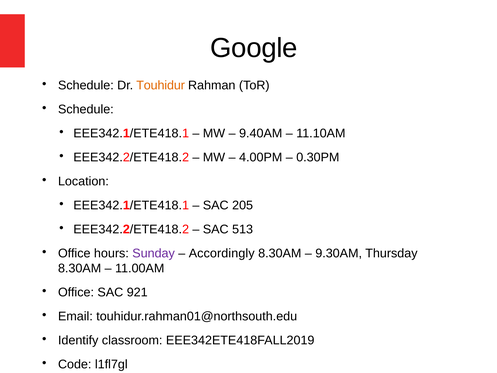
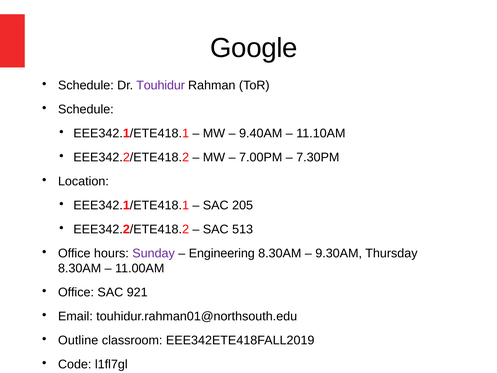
Touhidur colour: orange -> purple (161, 85)
4.00PM: 4.00PM -> 7.00PM (261, 157)
0.30PM: 0.30PM -> 7.30PM (318, 157)
Accordingly: Accordingly -> Engineering (222, 253)
Identify: Identify -> Outline (78, 340)
